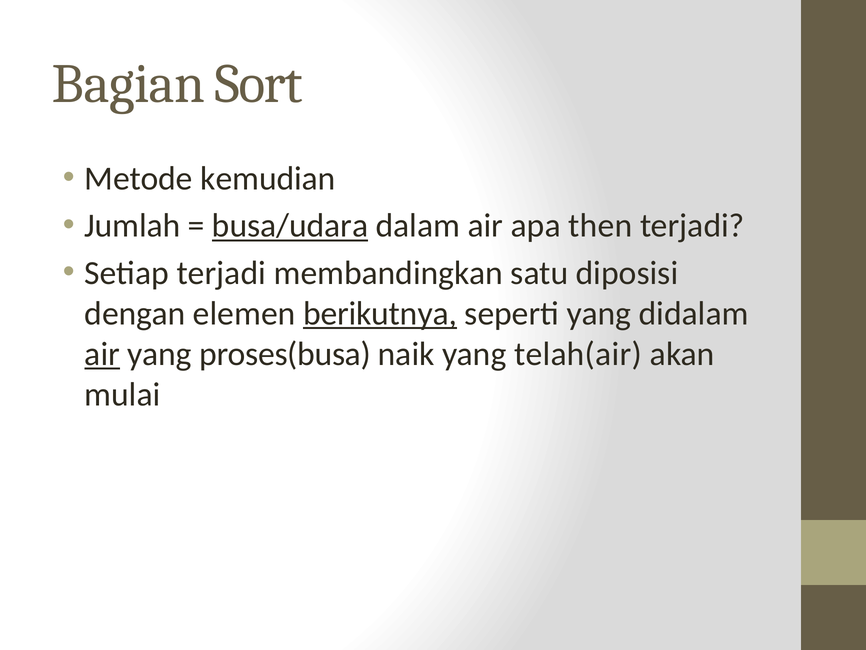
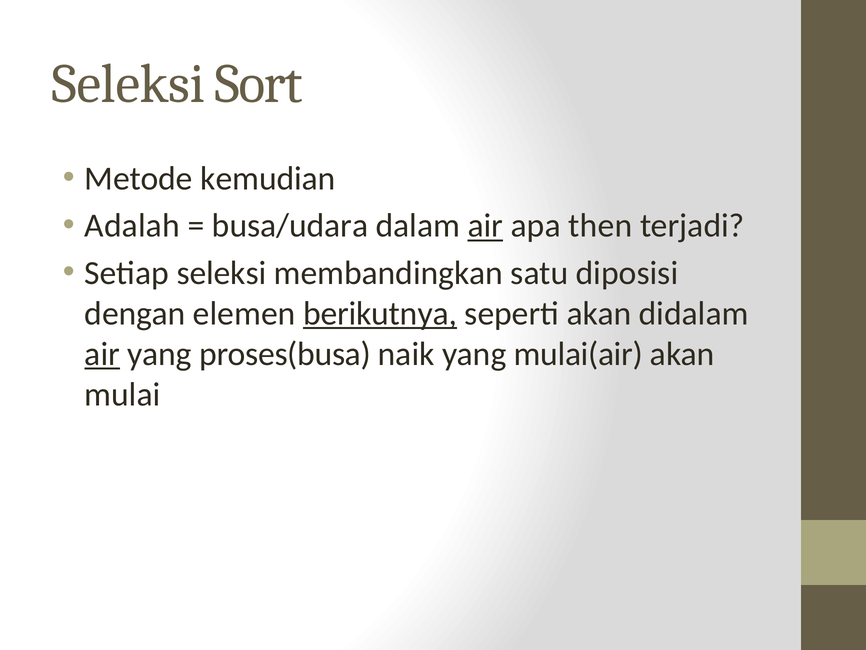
Bagian: Bagian -> Seleksi (129, 84)
Jumlah: Jumlah -> Adalah (132, 226)
busa/udara underline: present -> none (290, 226)
air underline: none -> present (485, 226)
Setiap terjadi: terjadi -> seleksi (221, 273)
seperti yang: yang -> akan (599, 313)
telah(air: telah(air -> mulai(air (578, 354)
